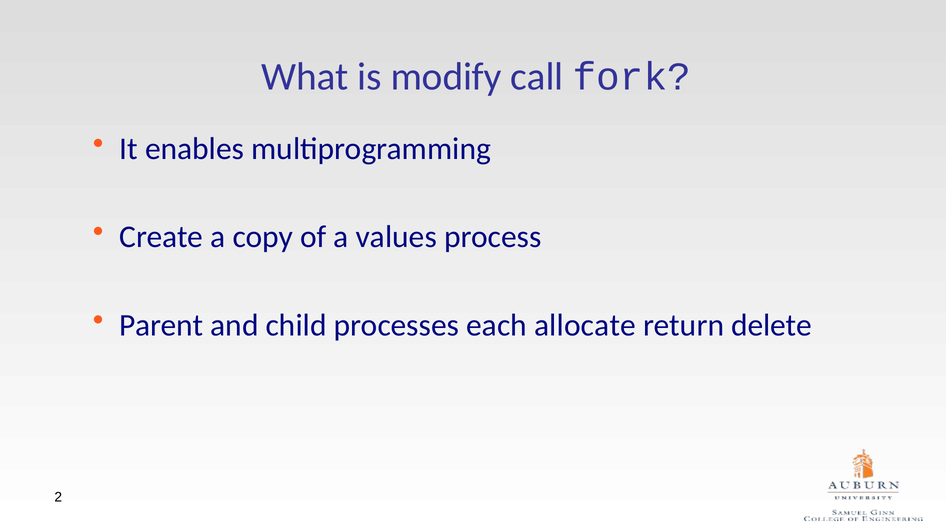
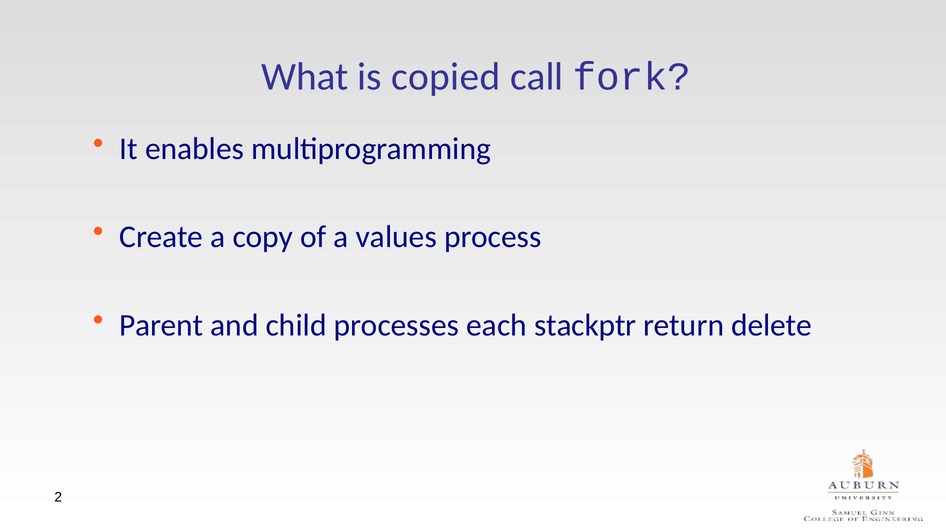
modify: modify -> copied (446, 77)
allocate: allocate -> stackptr (585, 325)
